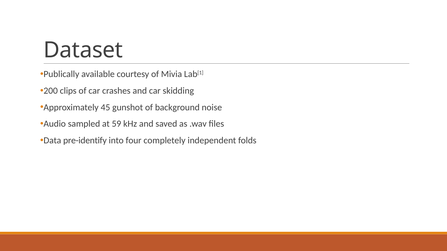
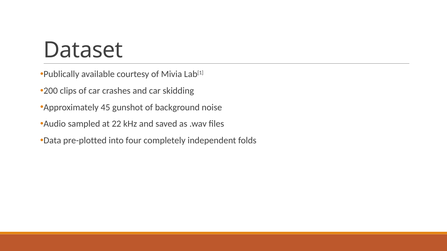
59: 59 -> 22 (116, 124)
pre-identify: pre-identify -> pre-plotted (85, 141)
